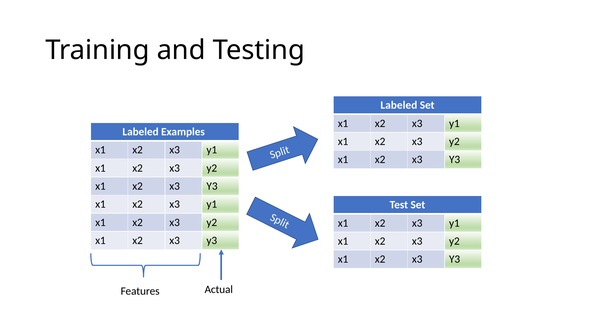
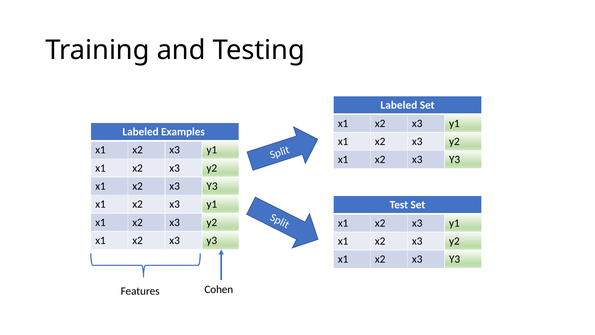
Actual: Actual -> Cohen (219, 289)
